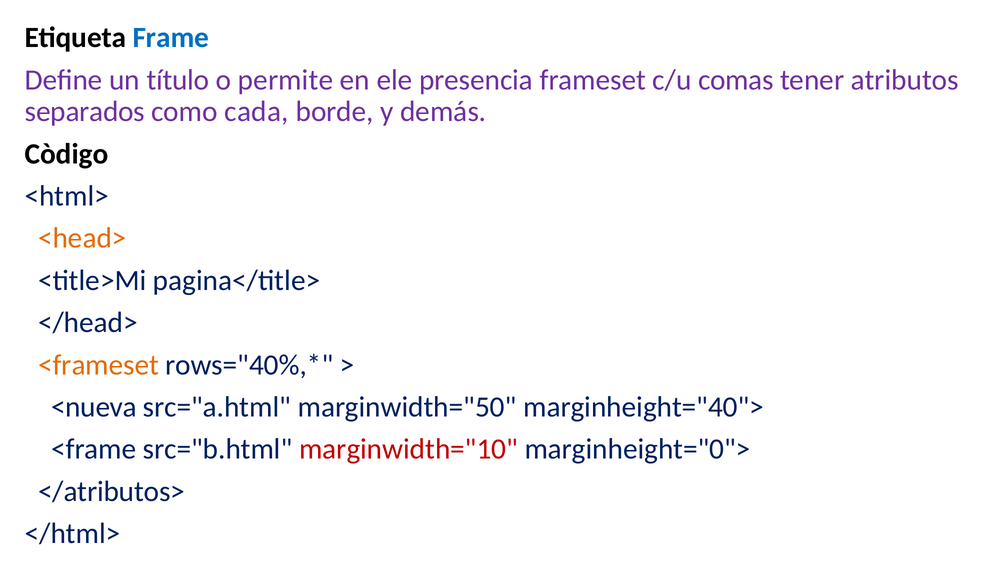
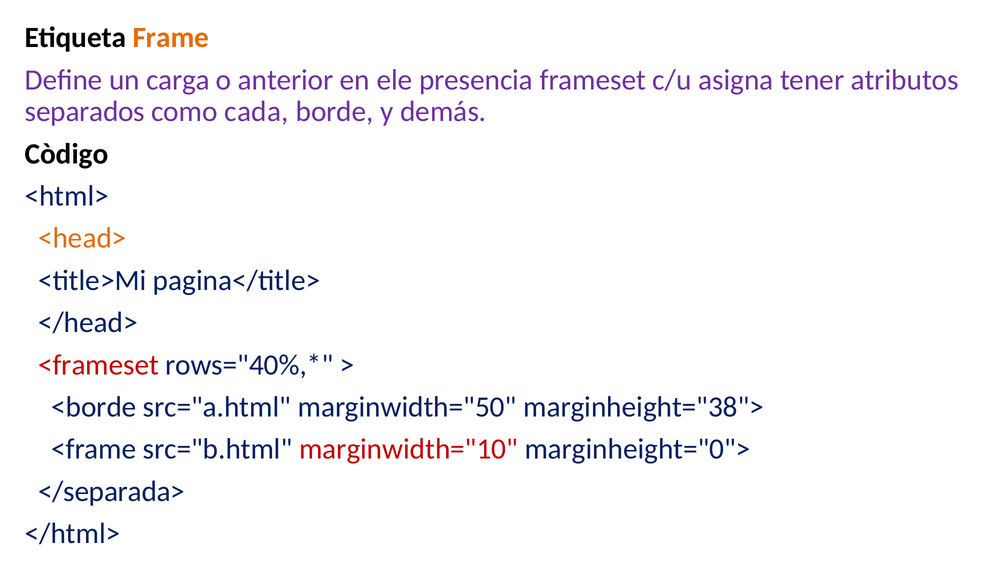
Frame colour: blue -> orange (171, 38)
título: título -> carga (178, 80)
permite: permite -> anterior (286, 80)
comas: comas -> asigna (736, 80)
<frameset colour: orange -> red (98, 365)
<nueva: <nueva -> <borde (94, 407)
marginheight="40">: marginheight="40"> -> marginheight="38"> (644, 407)
</atributos>: </atributos> -> </separada> (112, 491)
